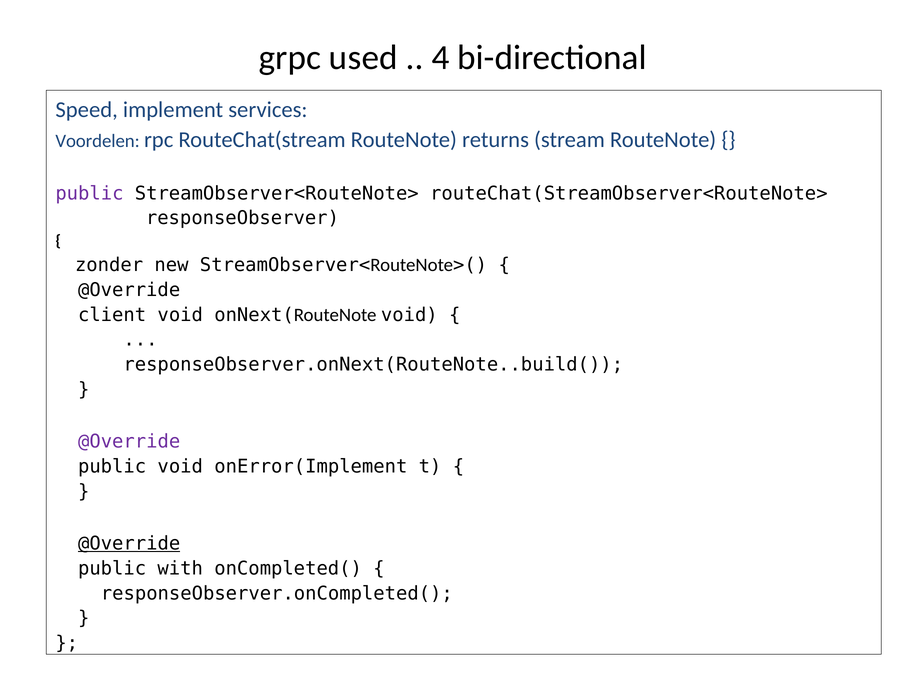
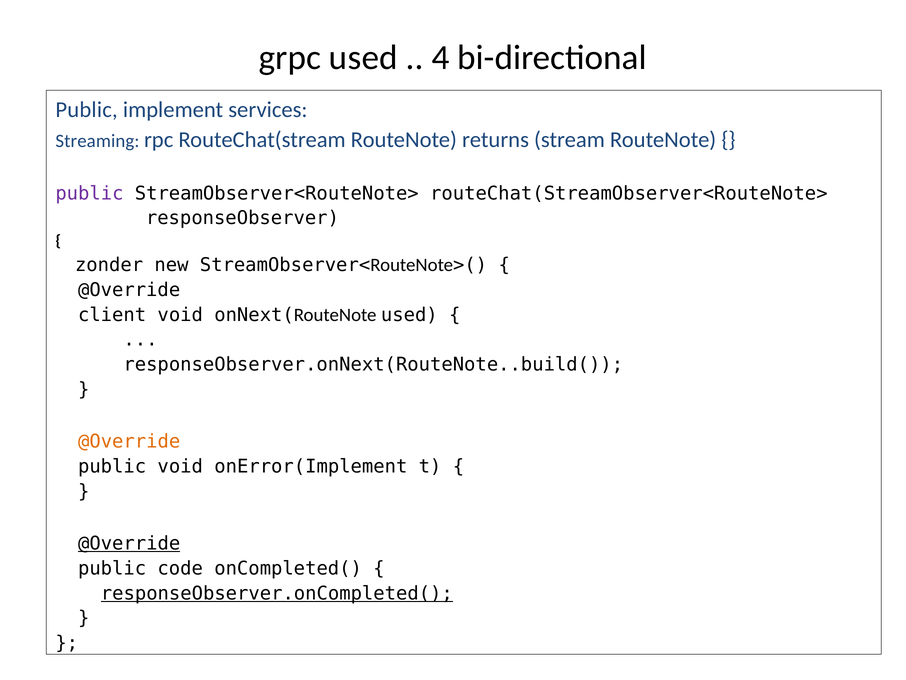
Speed: Speed -> Public (87, 110)
Voordelen: Voordelen -> Streaming (97, 141)
onNext(RouteNote void: void -> used (409, 315)
@Override colour: purple -> orange (129, 441)
with: with -> code (180, 568)
responseObserver.onCompleted( underline: none -> present (277, 593)
